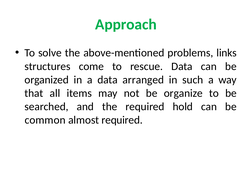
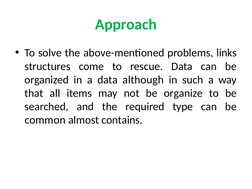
arranged: arranged -> although (143, 80)
hold: hold -> type (183, 107)
almost required: required -> contains (122, 120)
